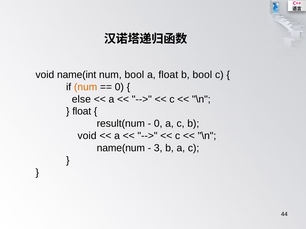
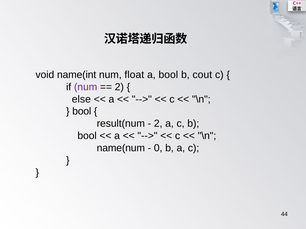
num bool: bool -> float (134, 75)
a float: float -> bool (168, 75)
b bool: bool -> cout (202, 75)
num colour: orange -> purple (86, 87)
0: 0 -> 2 (119, 87)
float: float -> bool (82, 112)
0: 0 -> 2 (158, 124)
void: void -> bool (87, 136)
3: 3 -> 0 (158, 148)
